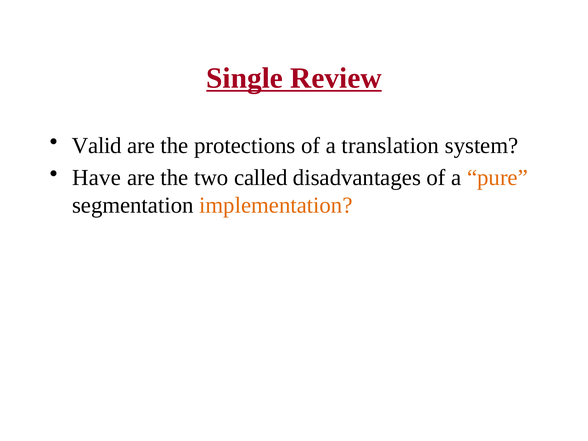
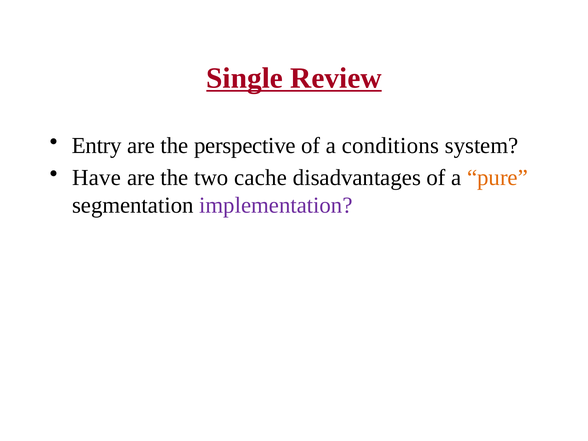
Valid: Valid -> Entry (97, 146)
protections: protections -> perspective (245, 146)
translation: translation -> conditions (390, 146)
called: called -> cache (261, 178)
implementation colour: orange -> purple (276, 205)
